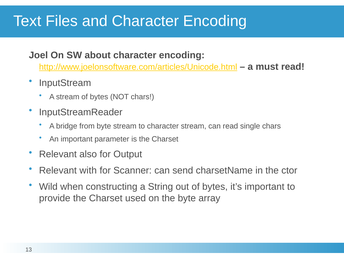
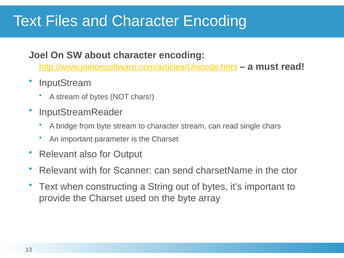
Wild: Wild -> Text (48, 187)
